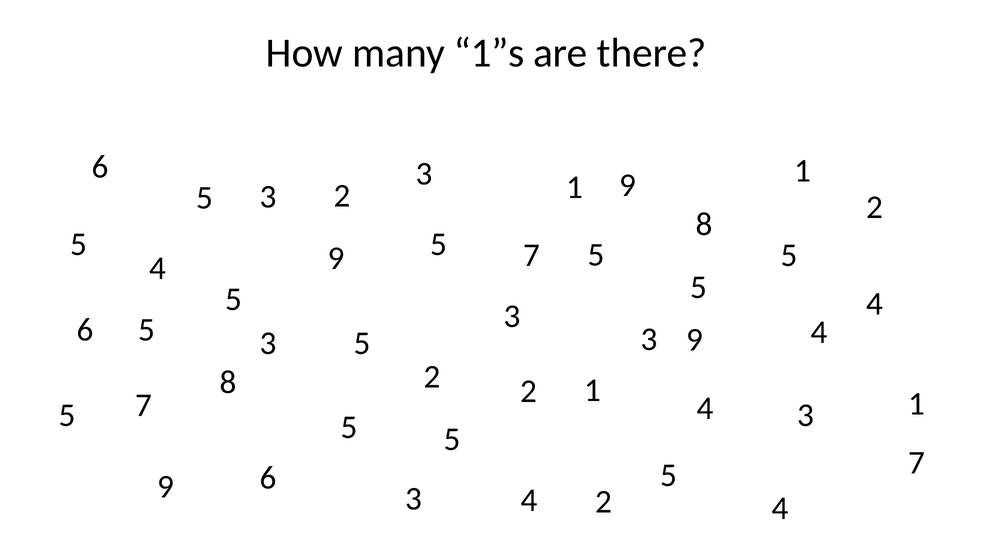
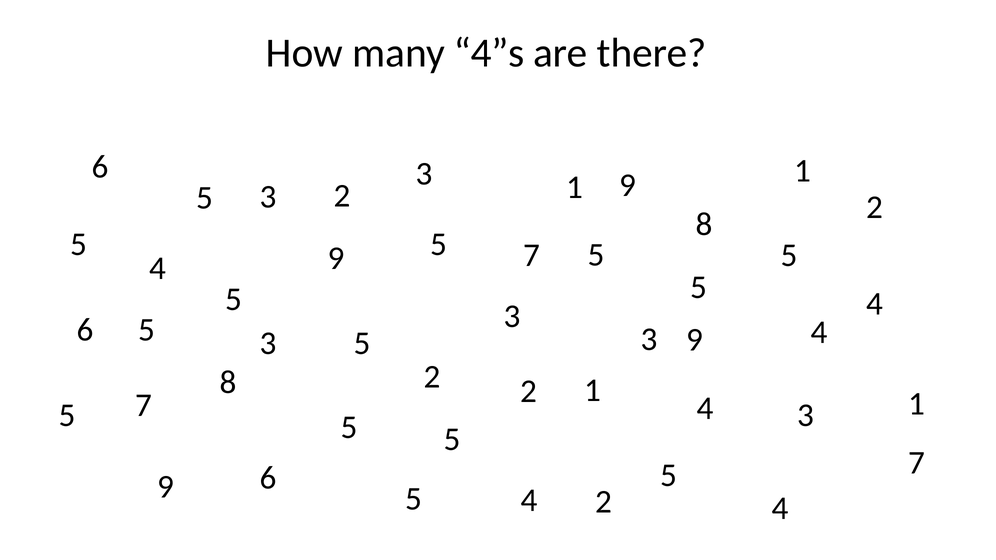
1”s: 1”s -> 4”s (489, 53)
3: 3 -> 5 (414, 499)
